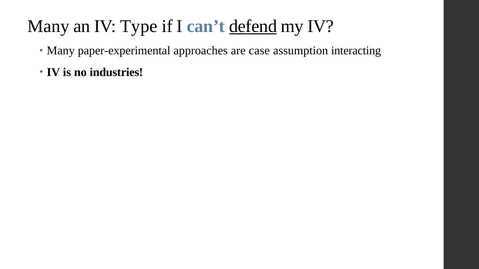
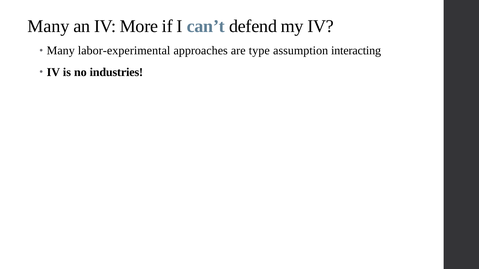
Type: Type -> More (139, 26)
defend underline: present -> none (253, 26)
paper-experimental: paper-experimental -> labor-experimental (124, 51)
case: case -> type (259, 51)
